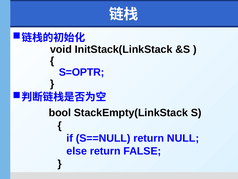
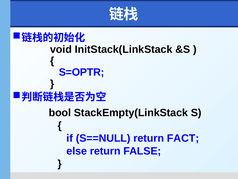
NULL: NULL -> FACT (183, 138)
